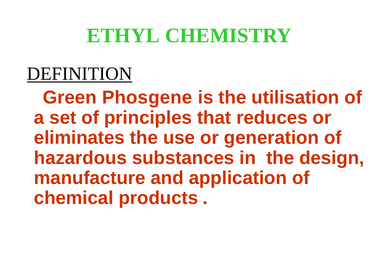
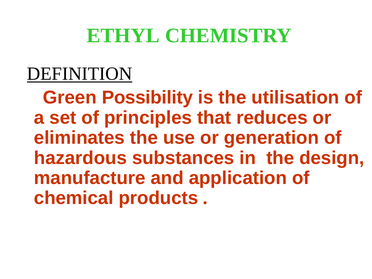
Phosgene: Phosgene -> Possibility (147, 98)
